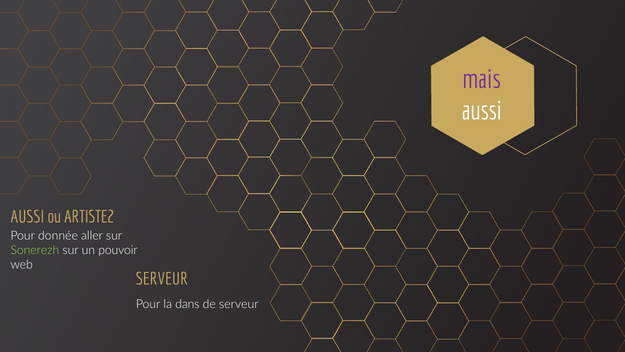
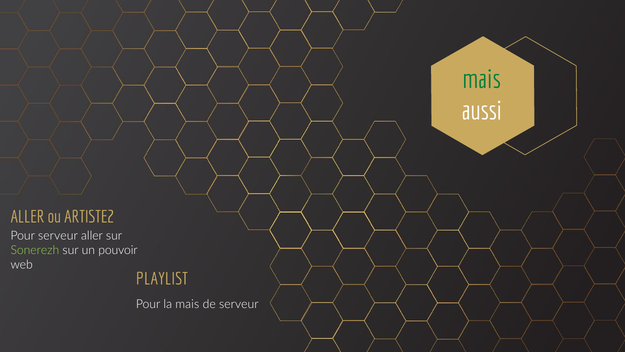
mais colour: purple -> green (482, 80)
AUSSI: AUSSI -> ALLER (28, 217)
Pour donnée: donnée -> serveur (58, 235)
SERVEUR: SERVEUR -> PLAYLIST (162, 279)
la dans: dans -> mais (187, 304)
